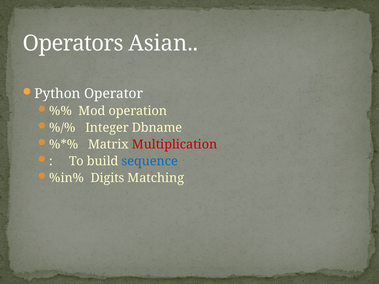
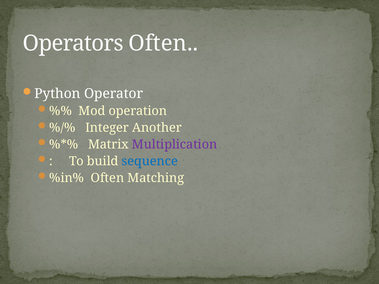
Operators Asian: Asian -> Often (163, 43)
Dbname: Dbname -> Another (157, 128)
Multiplication colour: red -> purple (175, 145)
%in% Digits: Digits -> Often (107, 178)
